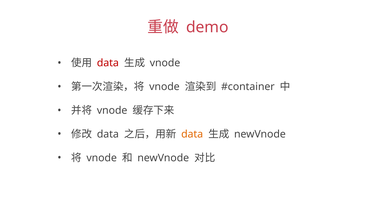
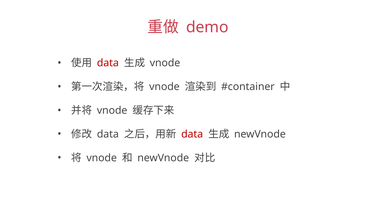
data colour: orange -> red (192, 134)
